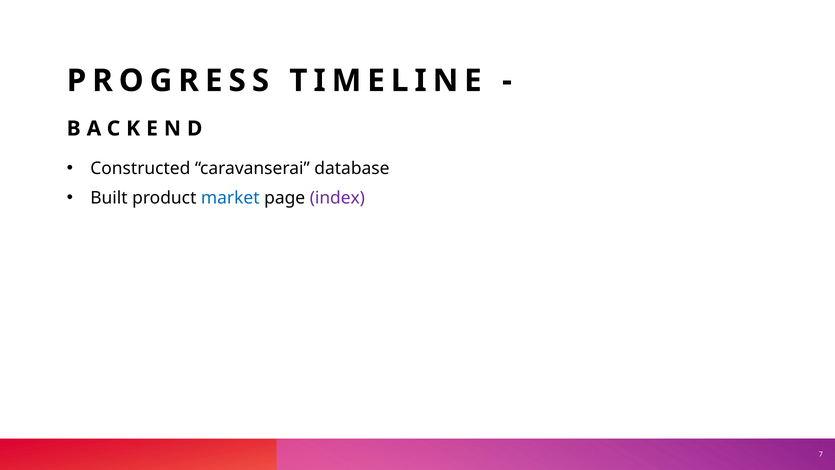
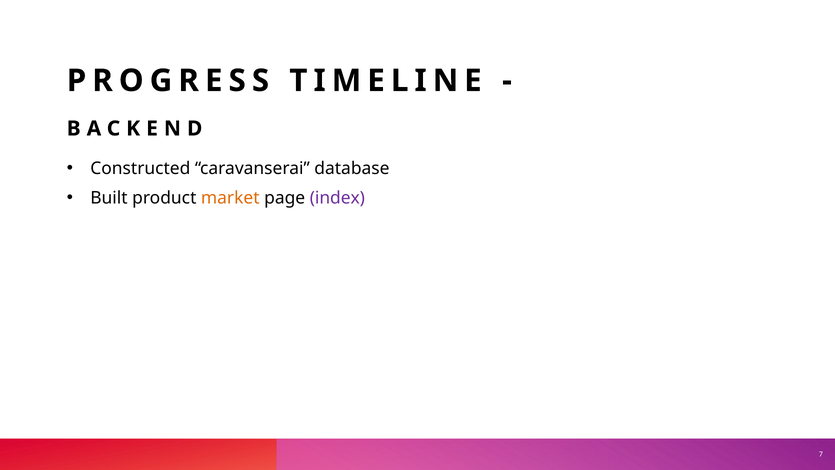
market colour: blue -> orange (230, 198)
